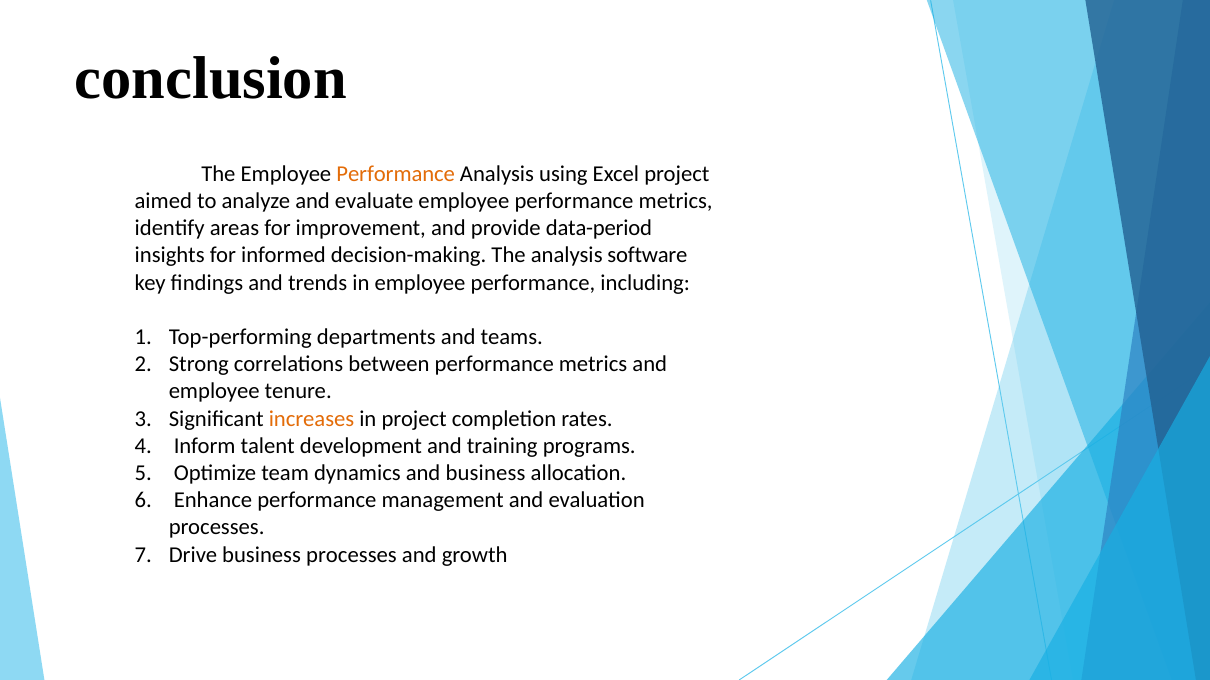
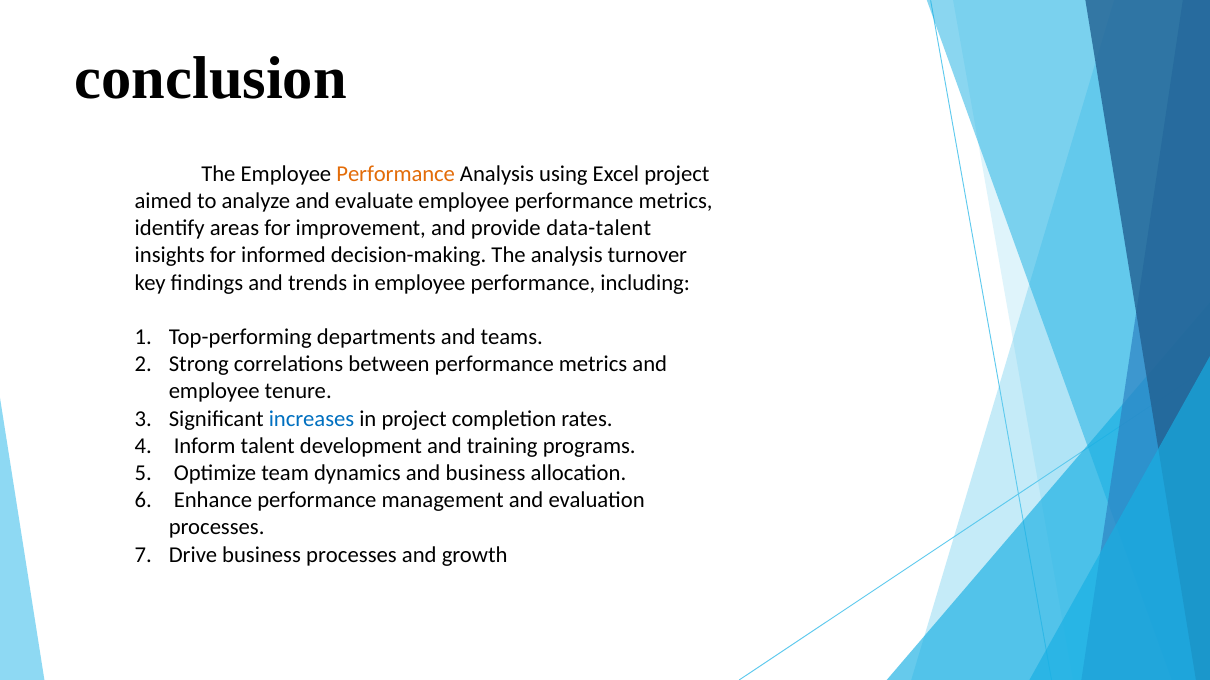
data-period: data-period -> data-talent (599, 228)
software: software -> turnover (647, 256)
increases colour: orange -> blue (312, 419)
